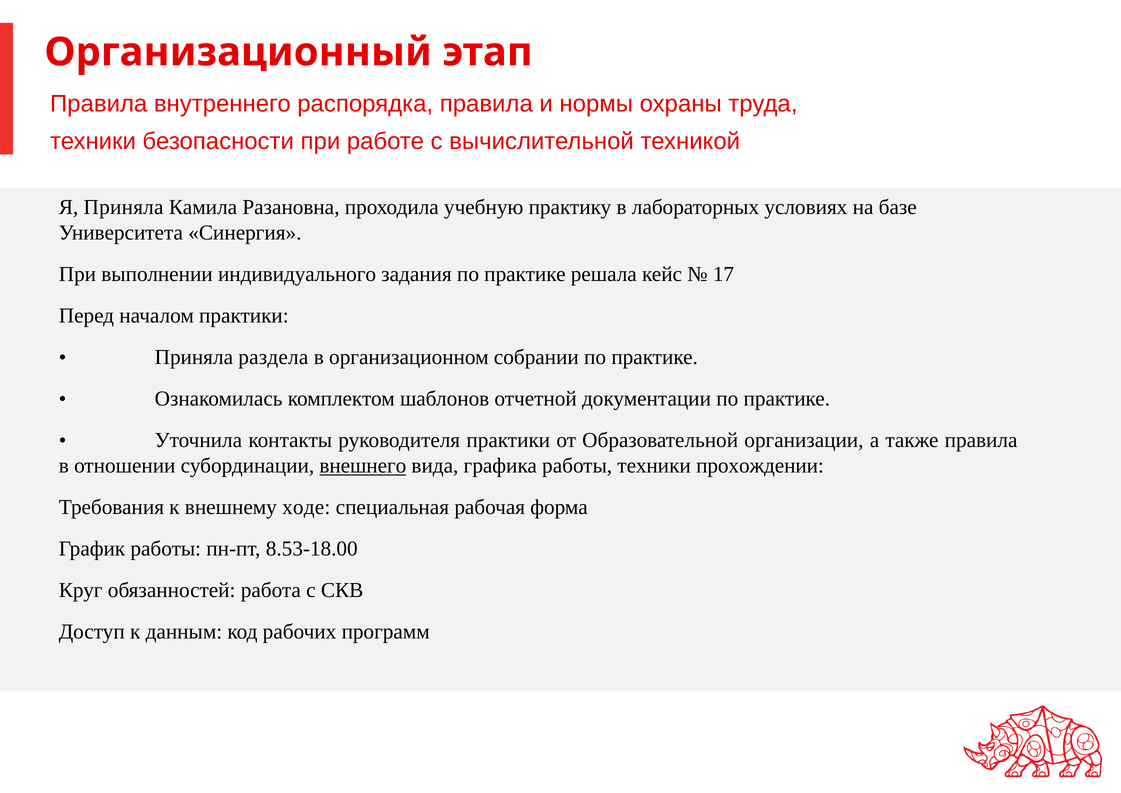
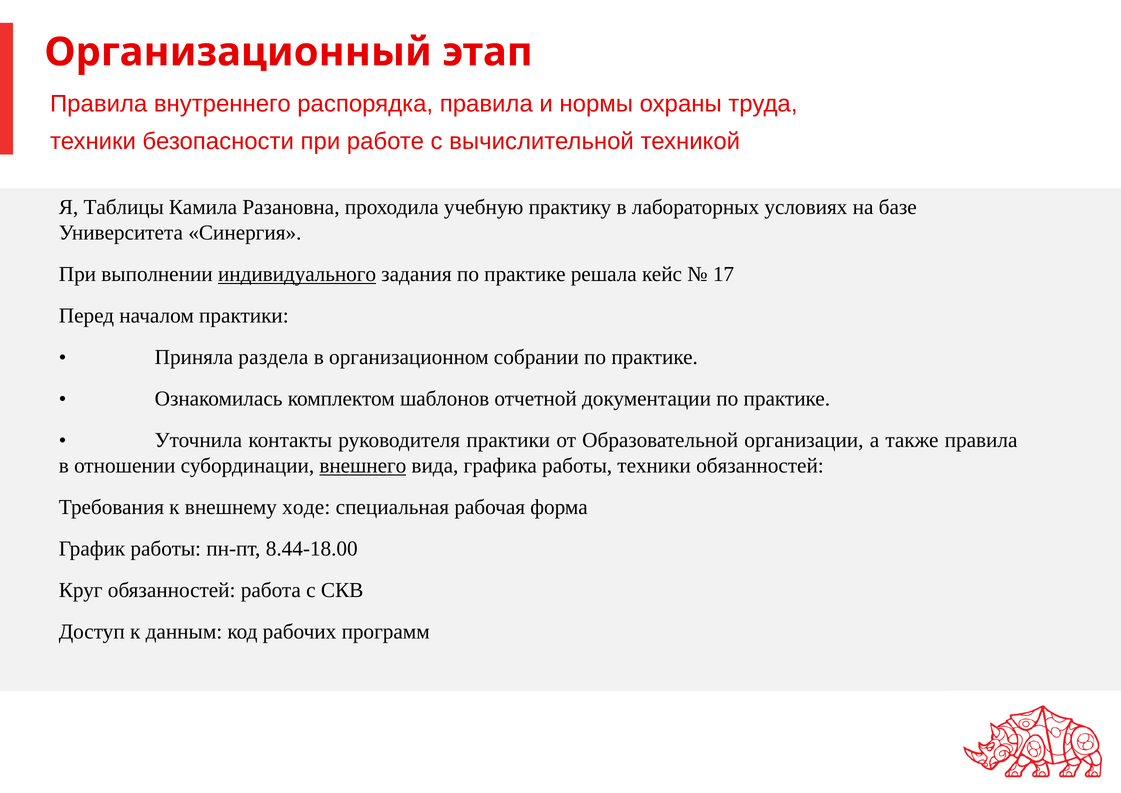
Я Приняла: Приняла -> Таблицы (124, 207)
индивидуального underline: none -> present (297, 274)
техники прохождении: прохождении -> обязанностей (760, 466)
8.53-18.00: 8.53-18.00 -> 8.44-18.00 (312, 549)
